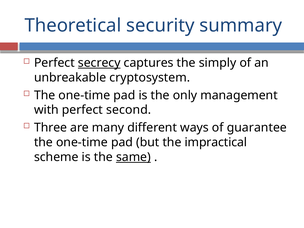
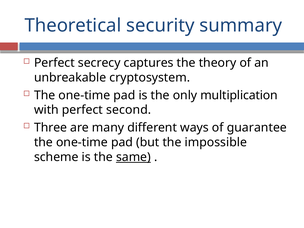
secrecy underline: present -> none (99, 63)
simply: simply -> theory (218, 63)
management: management -> multiplication (239, 95)
impractical: impractical -> impossible (216, 142)
